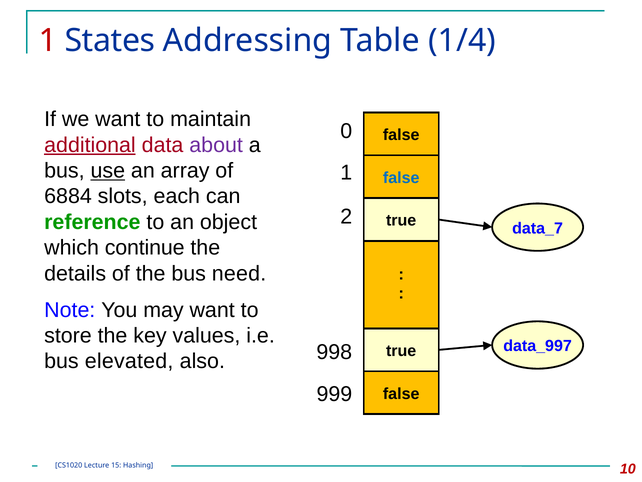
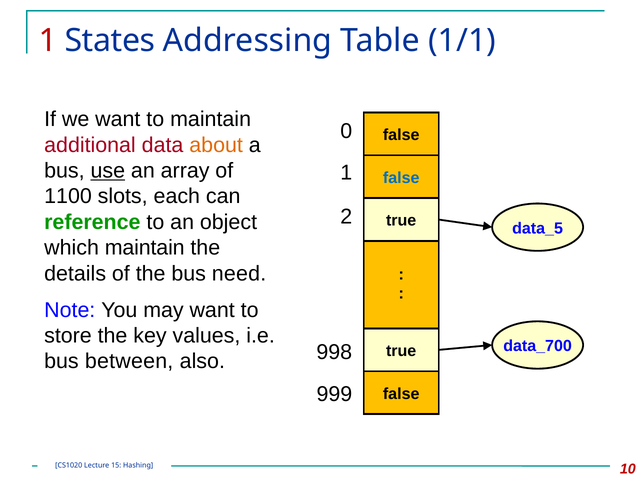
1/4: 1/4 -> 1/1 (462, 41)
additional underline: present -> none (90, 145)
about colour: purple -> orange (216, 145)
6884: 6884 -> 1100 (68, 196)
data_7: data_7 -> data_5 (538, 228)
which continue: continue -> maintain (145, 248)
data_997: data_997 -> data_700 (538, 346)
elevated: elevated -> between (129, 361)
